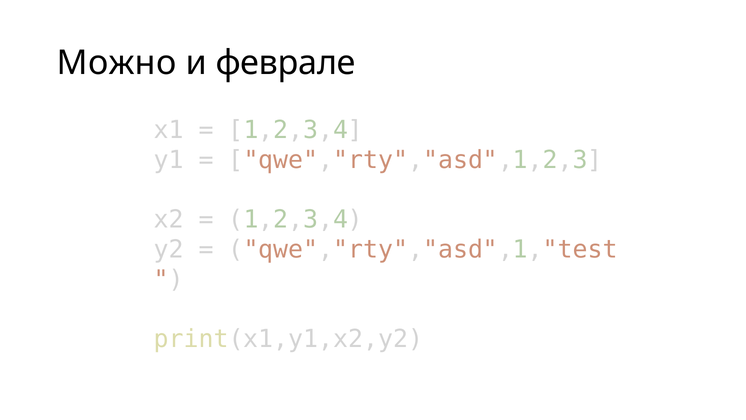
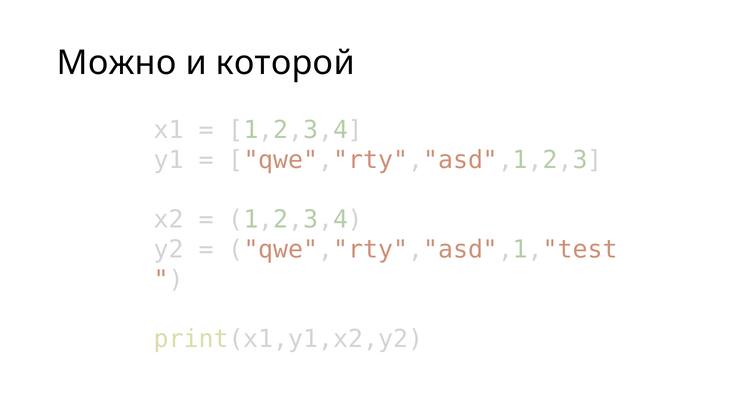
феврале: феврале -> которой (285, 63)
